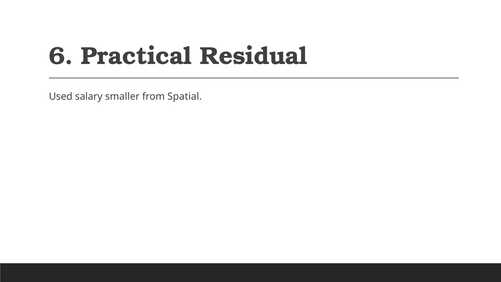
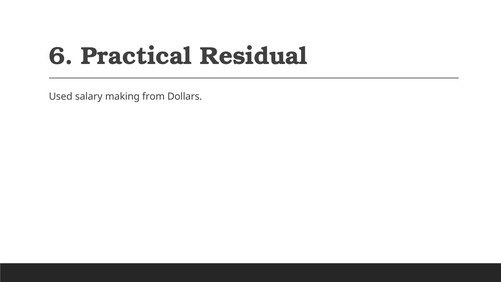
smaller: smaller -> making (122, 96)
Spatial: Spatial -> Dollars (185, 96)
